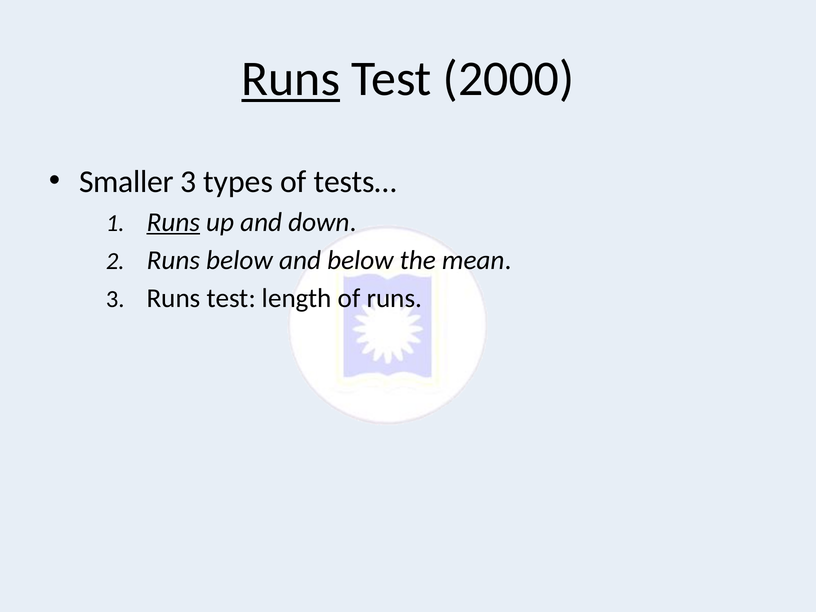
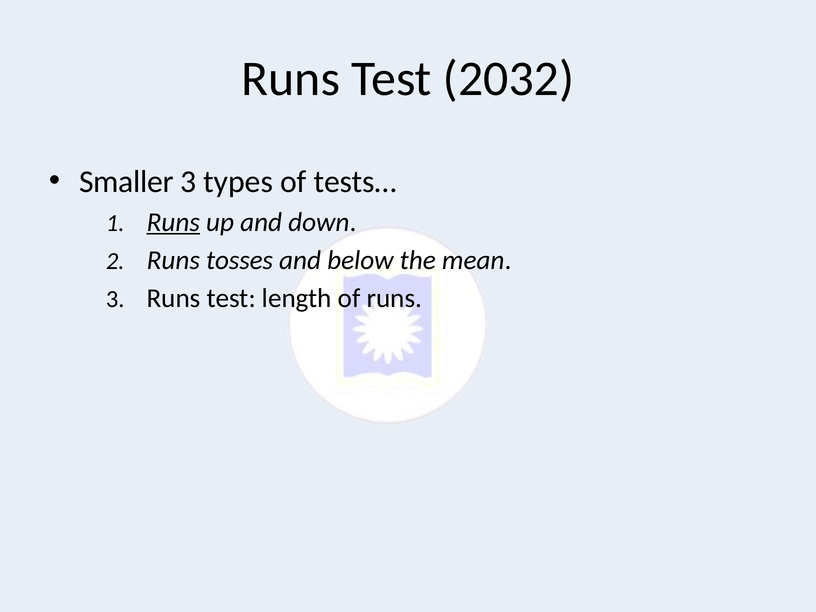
Runs underline: present -> none (291, 79)
2000: 2000 -> 2032 (509, 79)
Runs below: below -> tosses (240, 260)
